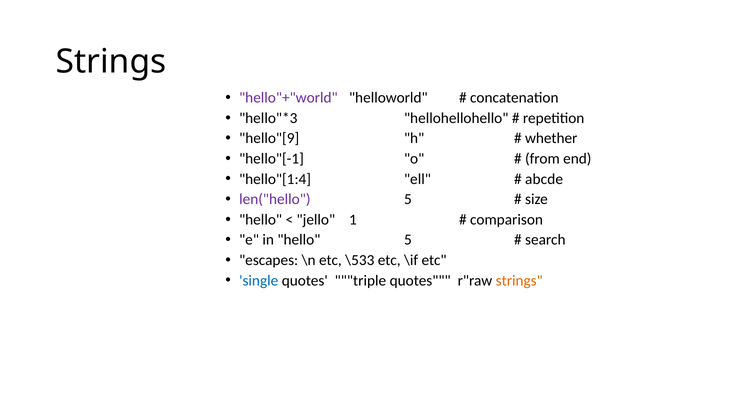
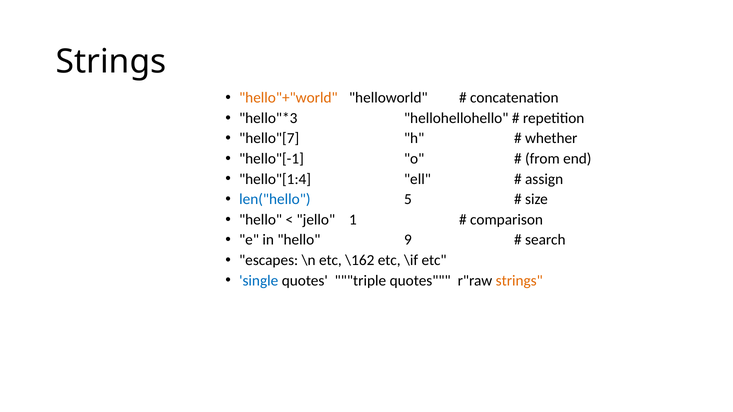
hello"+"world colour: purple -> orange (288, 98)
hello"[9: hello"[9 -> hello"[7 (269, 139)
abcde: abcde -> assign (544, 179)
len("hello colour: purple -> blue (275, 199)
hello 5: 5 -> 9 (408, 240)
\533: \533 -> \162 (360, 260)
